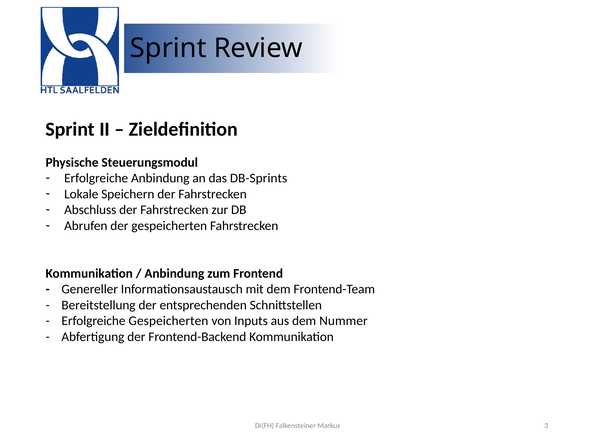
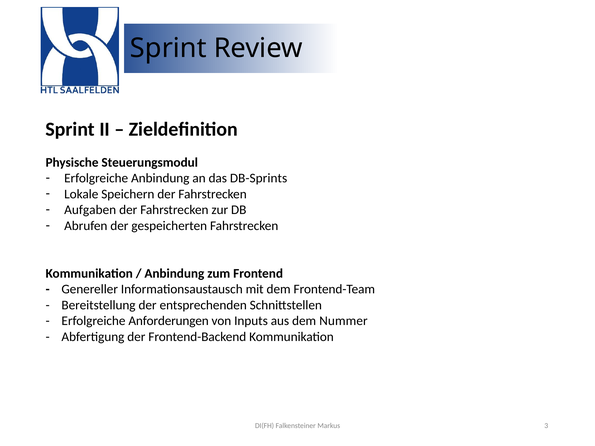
Abschluss: Abschluss -> Aufgaben (90, 210)
Erfolgreiche Gespeicherten: Gespeicherten -> Anforderungen (169, 321)
